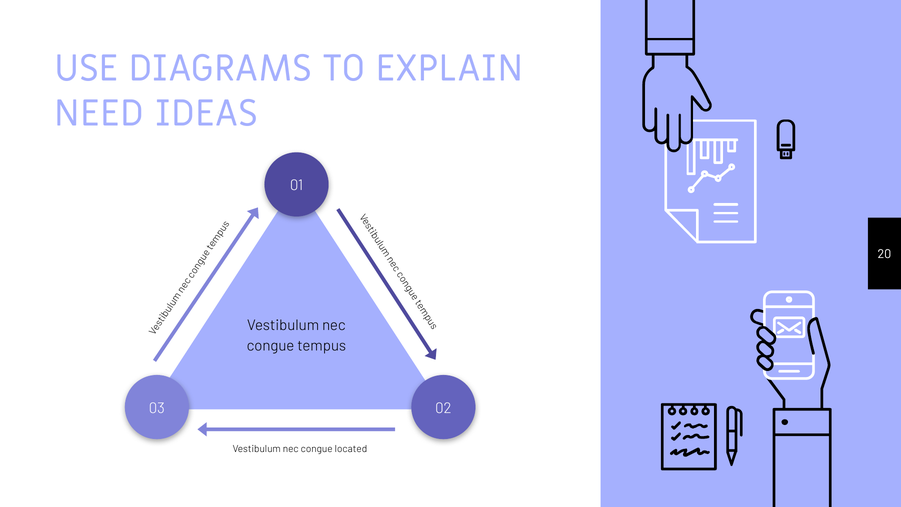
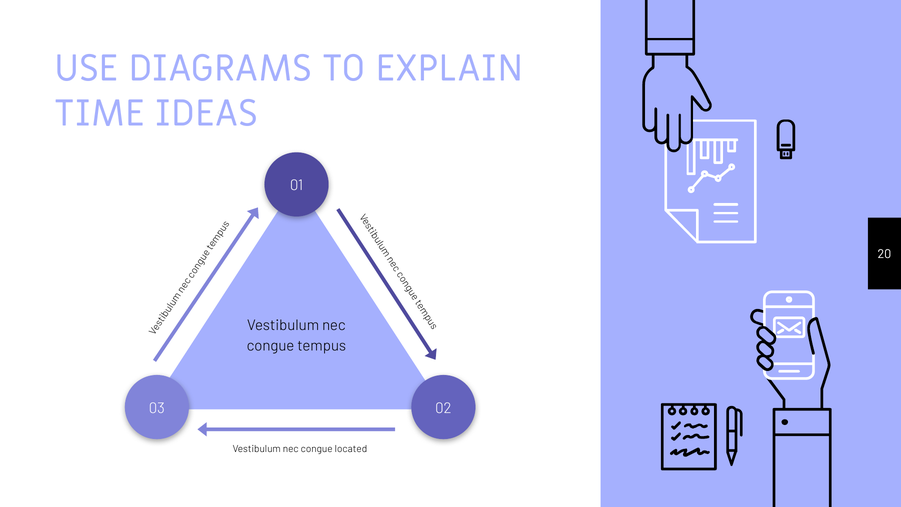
NEED: NEED -> TIME (99, 113)
